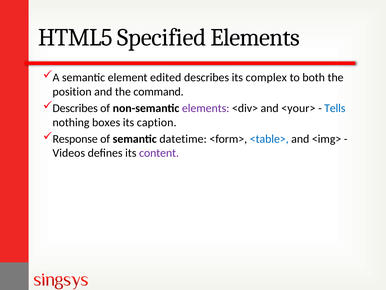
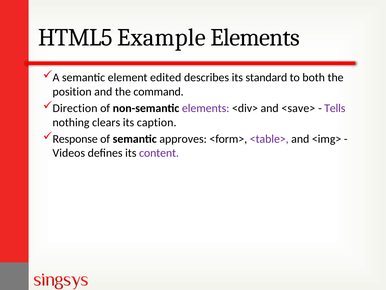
Specified: Specified -> Example (161, 37)
complex: complex -> standard (266, 77)
Describes: Describes -> Direction (75, 108)
<your>: <your> -> <save> (298, 108)
Tells colour: blue -> purple (335, 108)
boxes: boxes -> clears (106, 122)
datetime: datetime -> approves (183, 139)
<table> colour: blue -> purple (269, 139)
